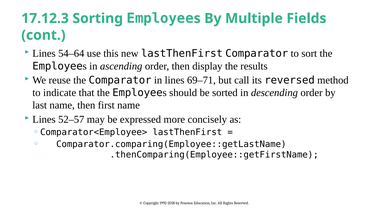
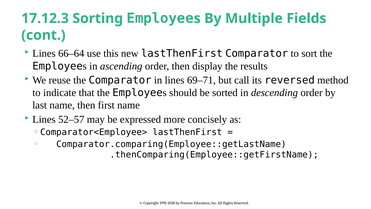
54–64: 54–64 -> 66–64 (71, 53)
